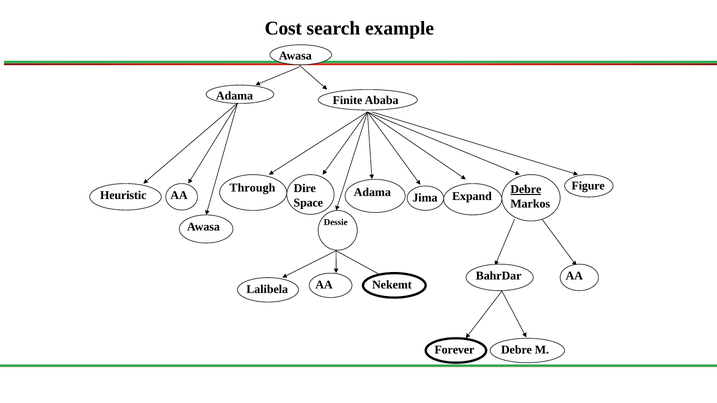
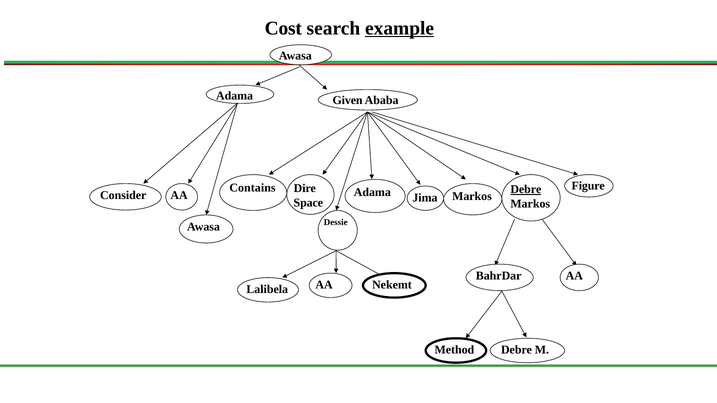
example underline: none -> present (400, 28)
Finite: Finite -> Given (348, 101)
Through: Through -> Contains (253, 188)
Heuristic: Heuristic -> Consider (123, 196)
Expand: Expand -> Markos (472, 196)
Forever: Forever -> Method (454, 350)
